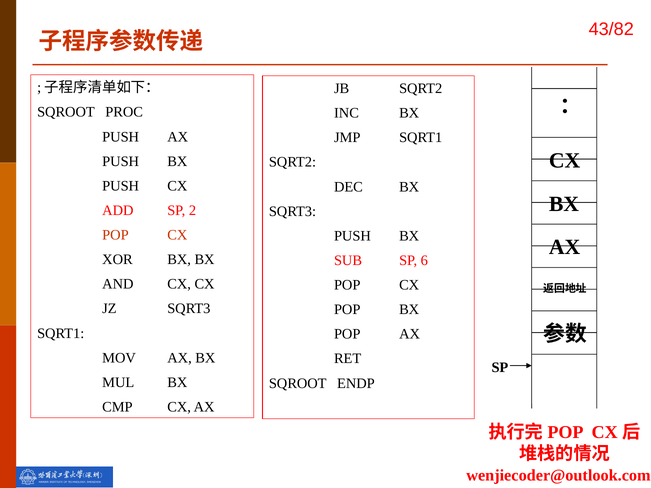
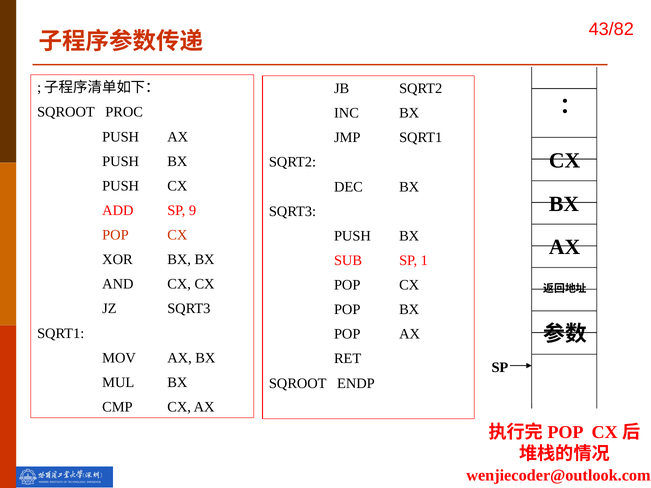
2: 2 -> 9 (193, 211)
6: 6 -> 1 (424, 261)
